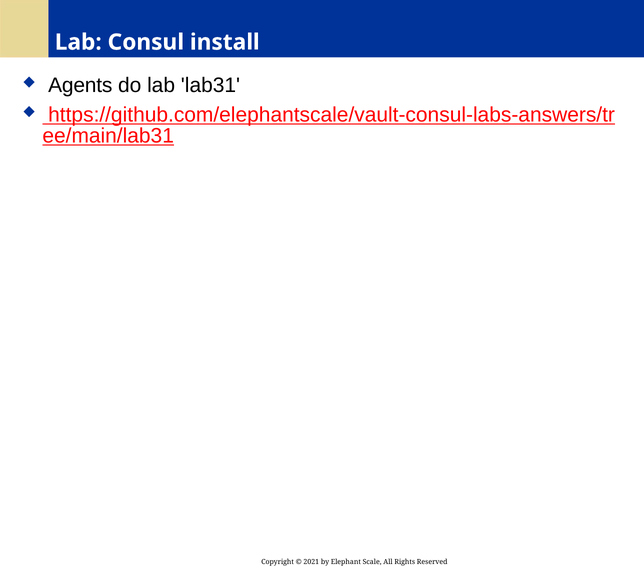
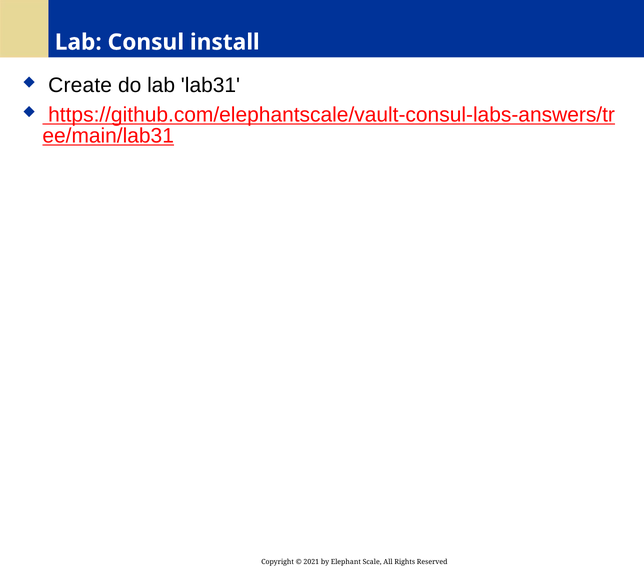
Agents: Agents -> Create (80, 86)
